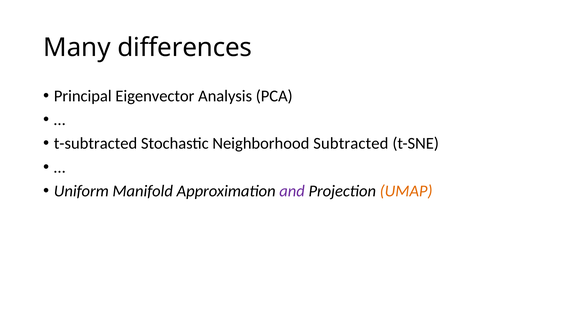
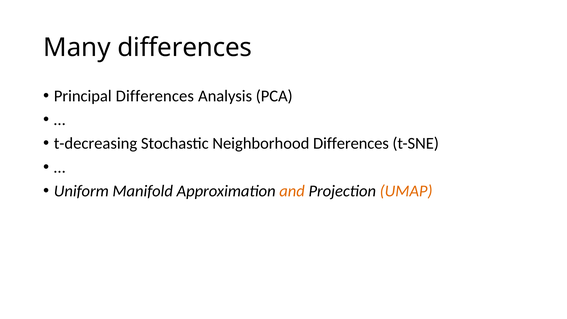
Principal Eigenvector: Eigenvector -> Differences (155, 96)
t-subtracted: t-subtracted -> t-decreasing (96, 143)
Neighborhood Subtracted: Subtracted -> Differences (351, 143)
and colour: purple -> orange (292, 191)
